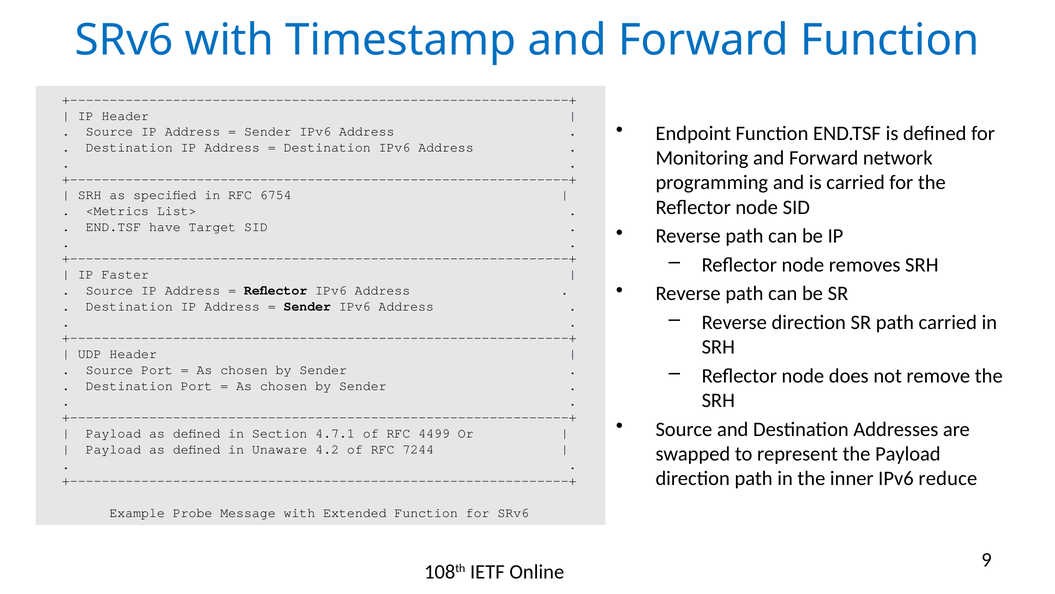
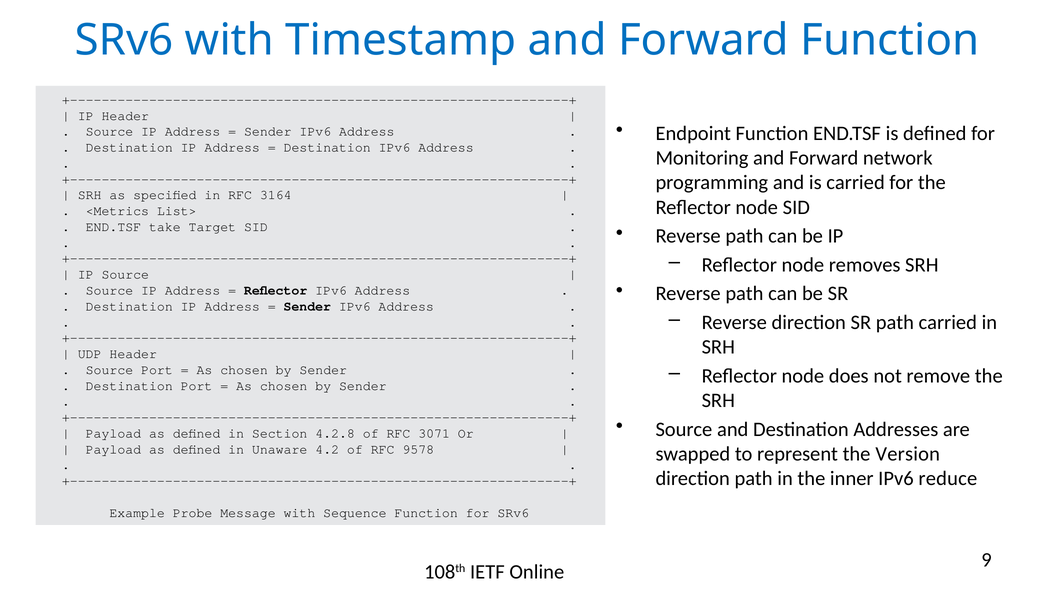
6754: 6754 -> 3164 (276, 195)
have: have -> take (165, 227)
IP Faster: Faster -> Source (125, 274)
4.7.1: 4.7.1 -> 4.2.8 (335, 433)
4499: 4499 -> 3071 (434, 433)
7244: 7244 -> 9578 (418, 449)
the Payload: Payload -> Version (908, 453)
Extended: Extended -> Sequence (355, 512)
